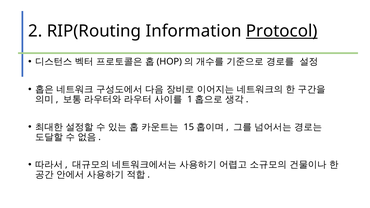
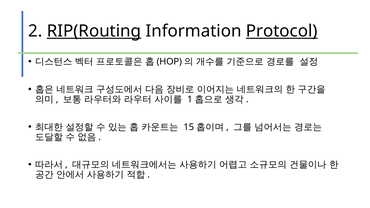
RIP(Routing underline: none -> present (94, 31)
